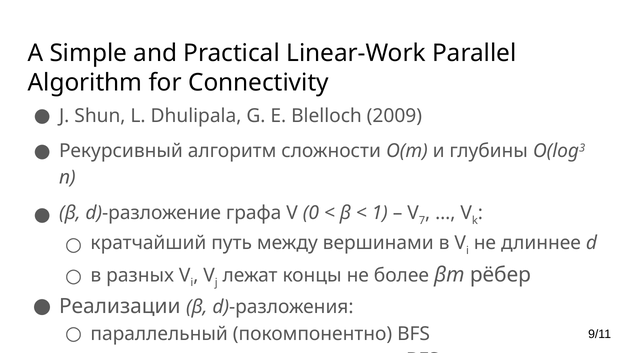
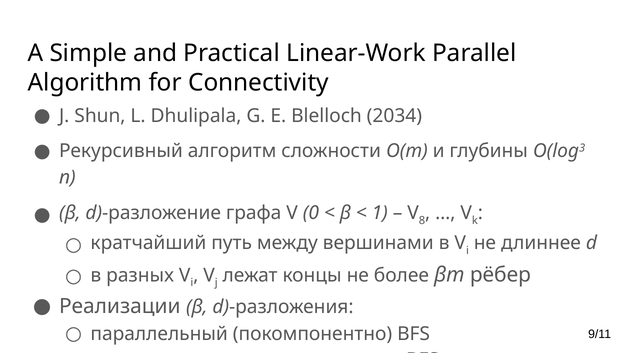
2009: 2009 -> 2034 (394, 116)
7: 7 -> 8 (422, 221)
